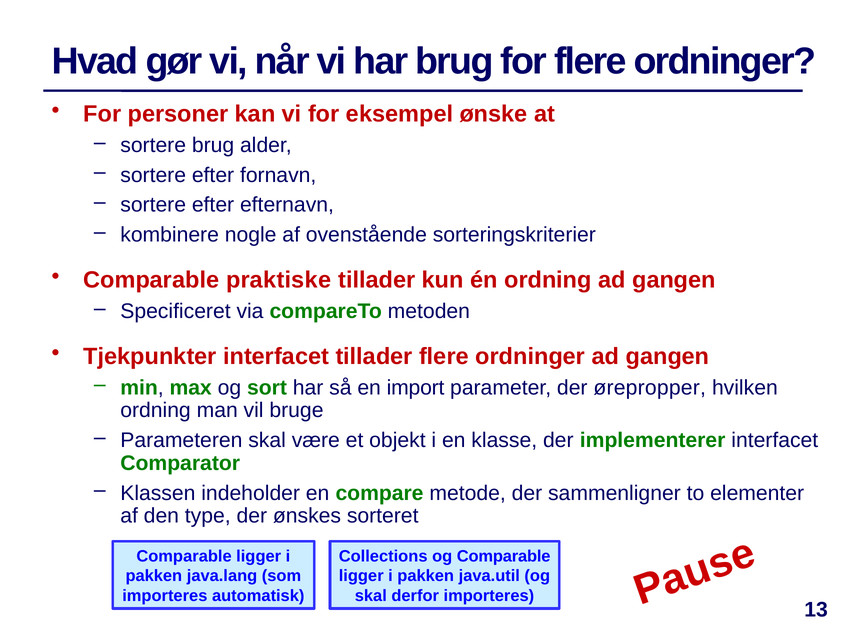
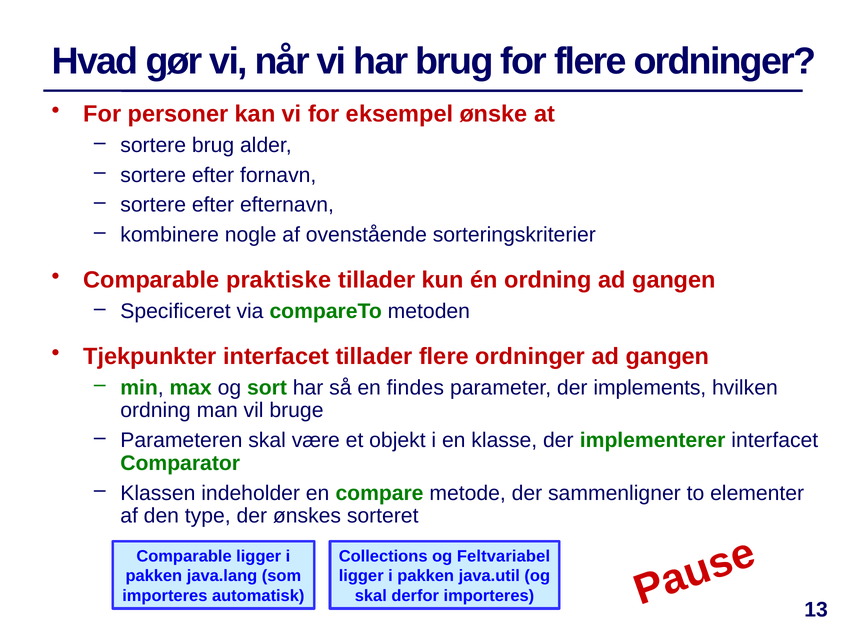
import: import -> findes (415, 388)
ørepropper: ørepropper -> implements (650, 388)
og Comparable: Comparable -> Feltvariabel (503, 557)
